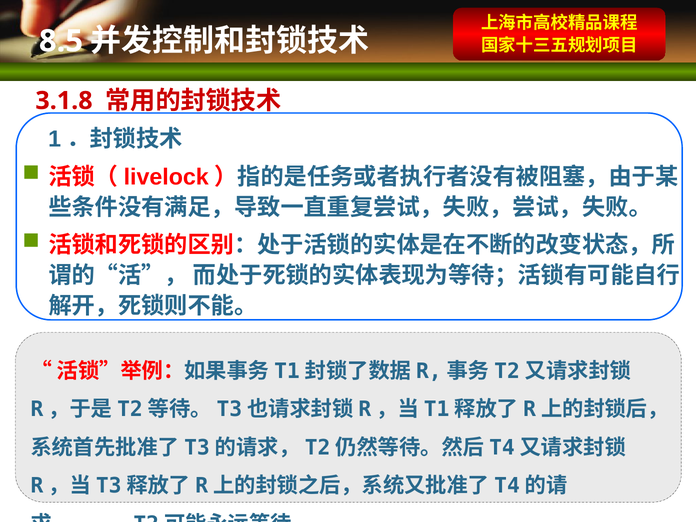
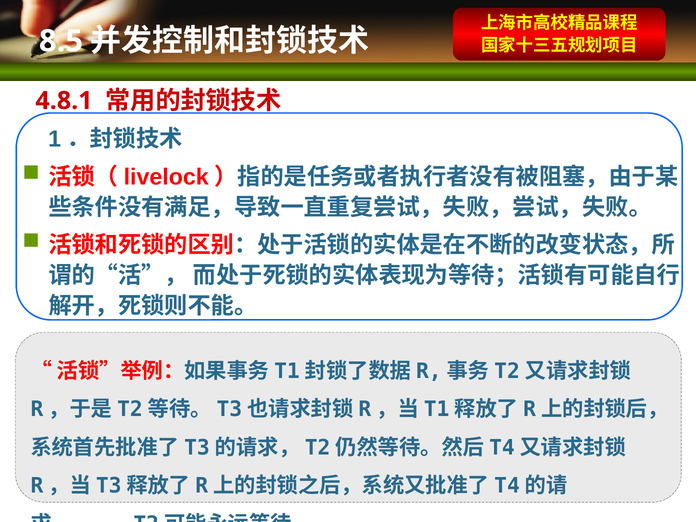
3.1.8: 3.1.8 -> 4.8.1 (64, 101)
